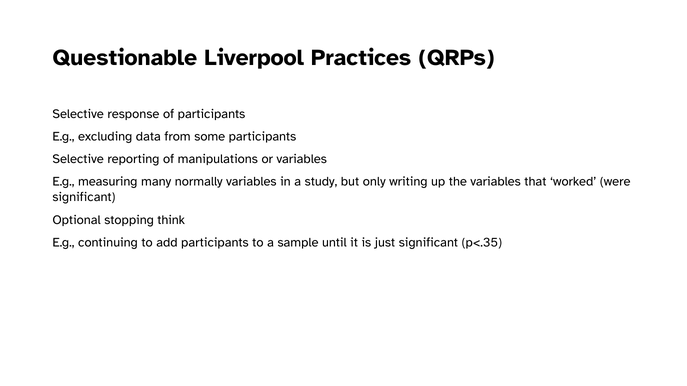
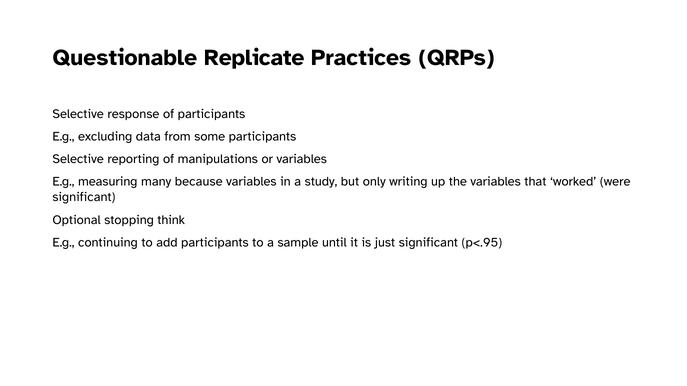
Liverpool: Liverpool -> Replicate (254, 58)
normally: normally -> because (199, 182)
p<.35: p<.35 -> p<.95 (482, 243)
